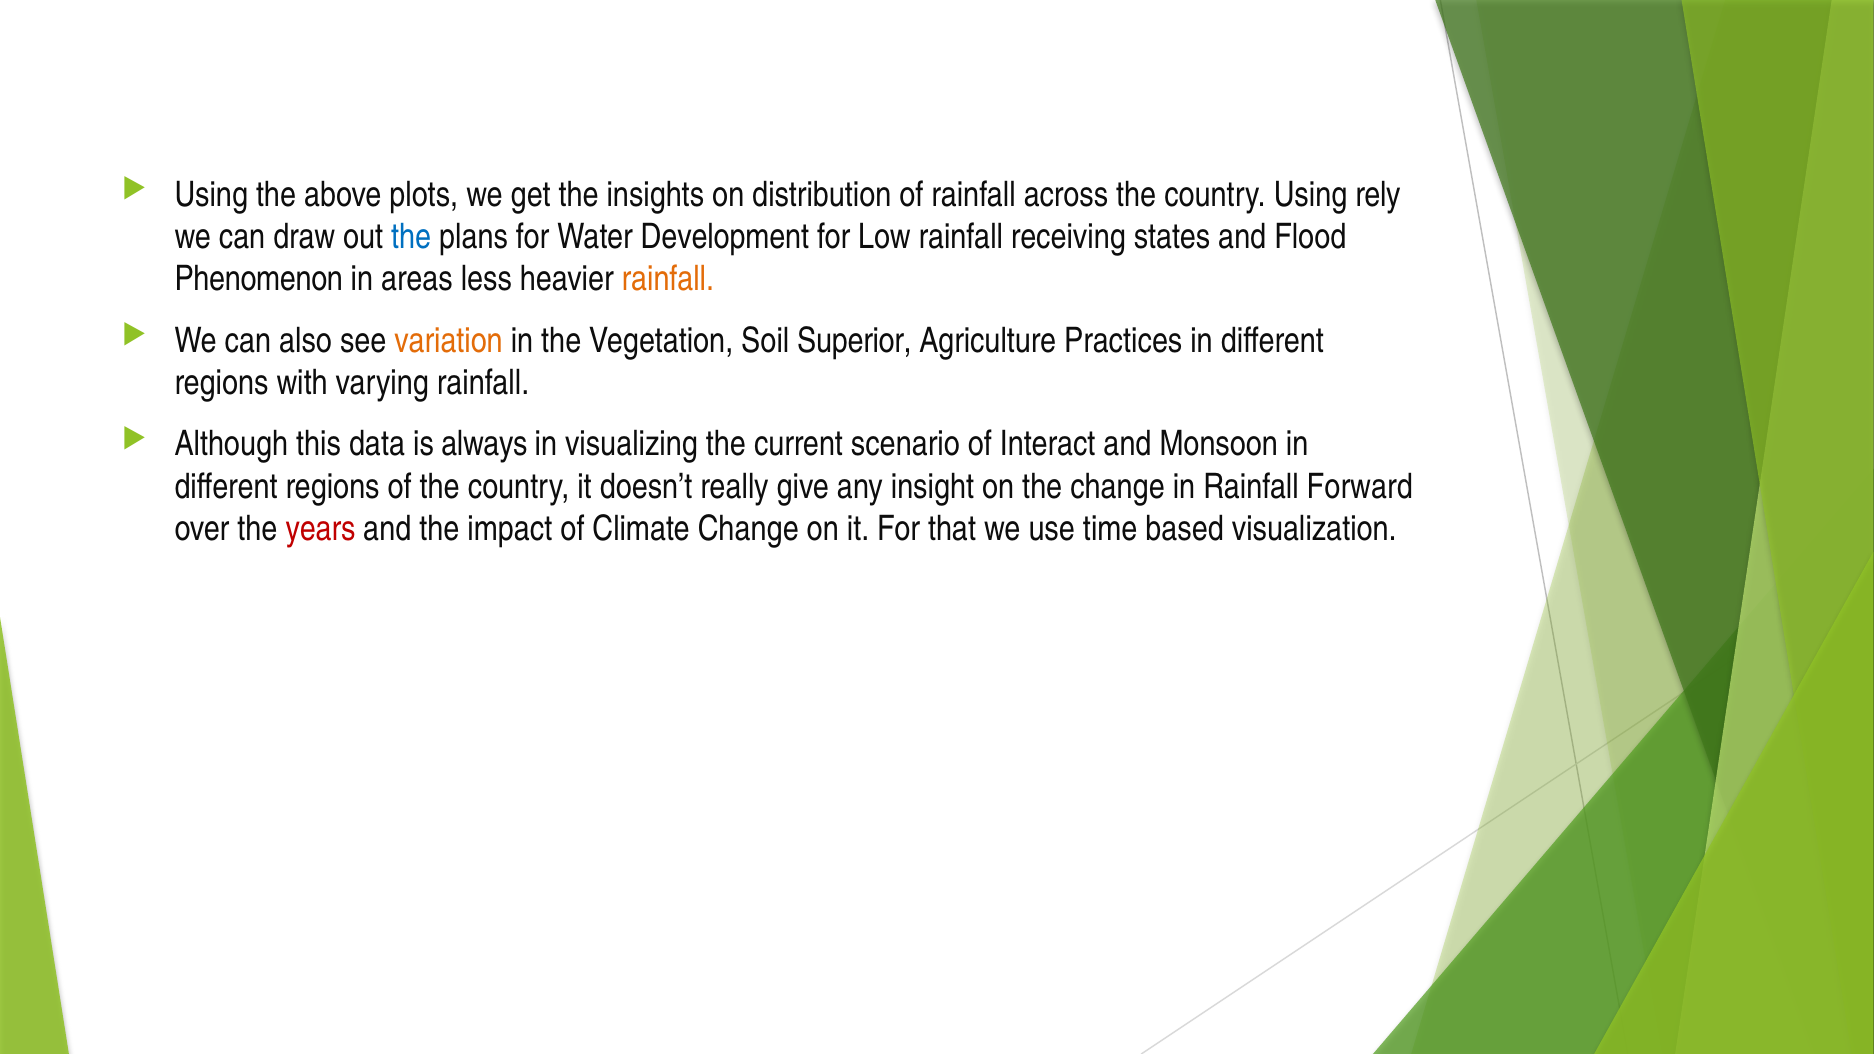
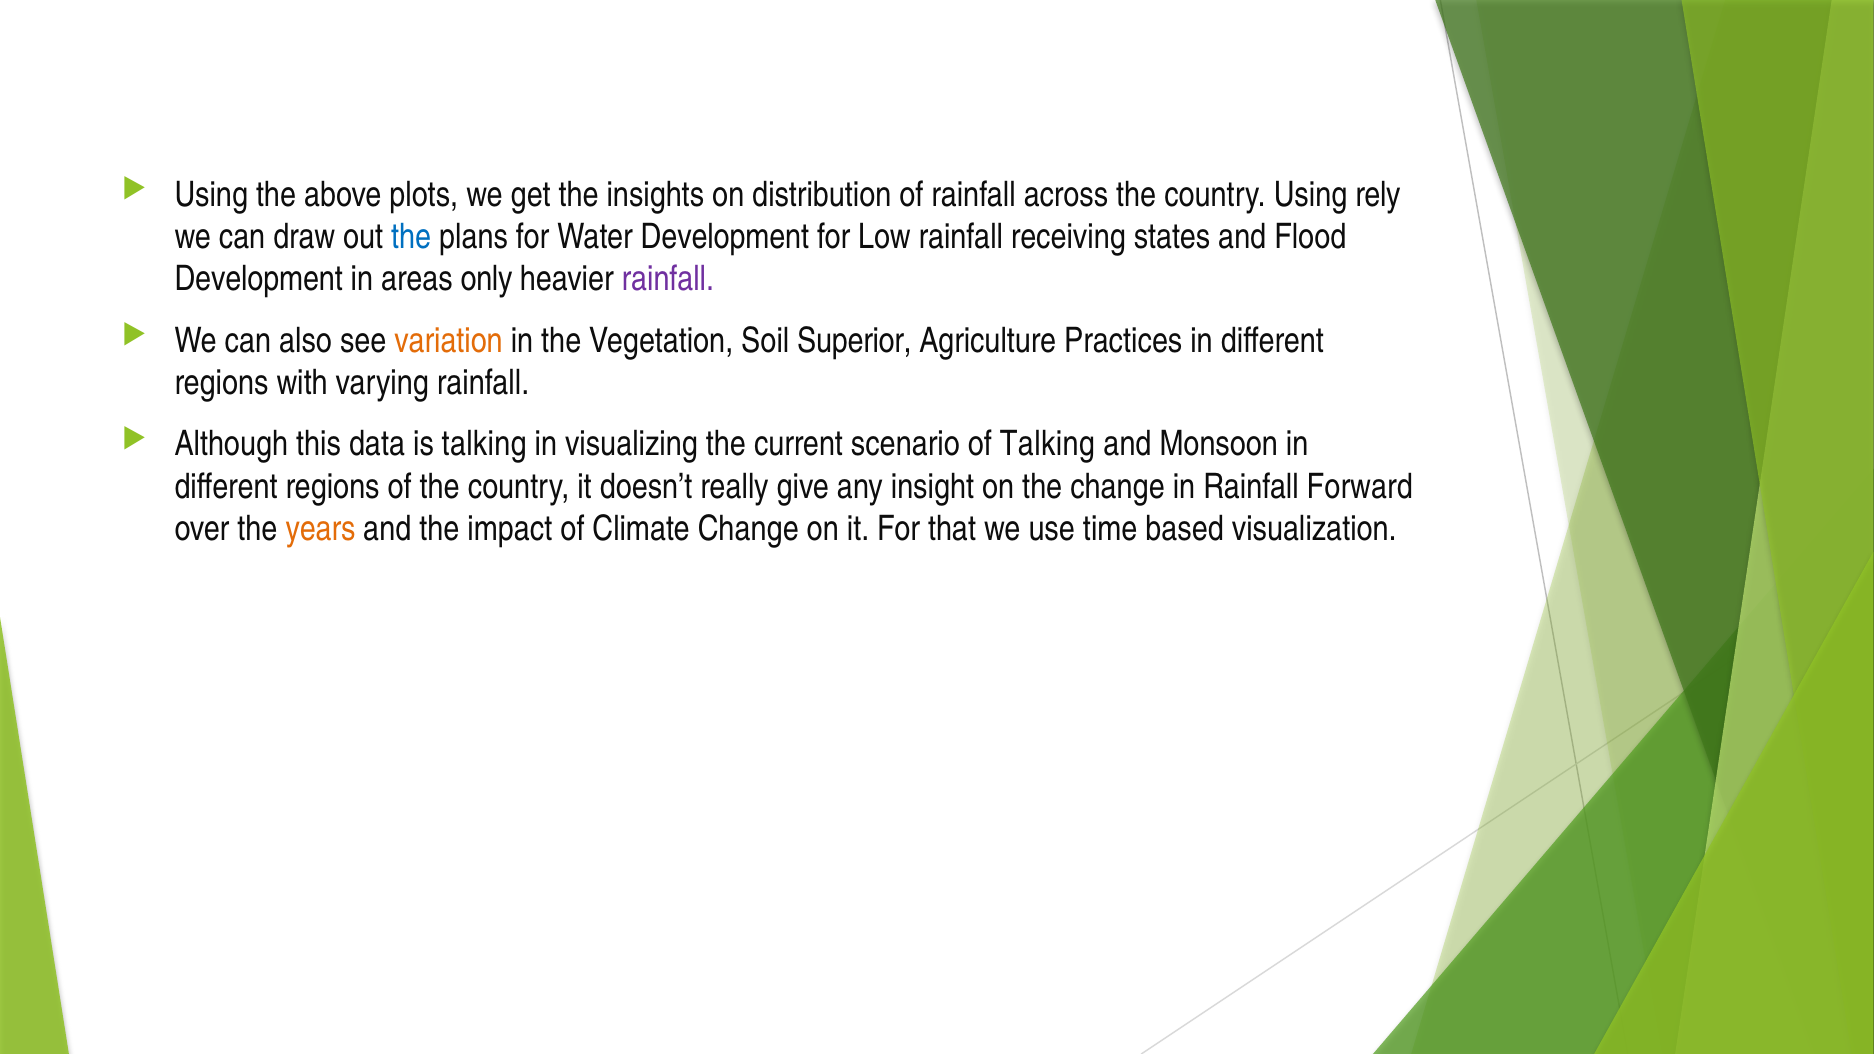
Phenomenon: Phenomenon -> Development (259, 279)
less: less -> only (487, 279)
rainfall colour: orange -> purple (668, 279)
is always: always -> talking (484, 444)
of Interact: Interact -> Talking (1047, 444)
years colour: red -> orange (321, 529)
